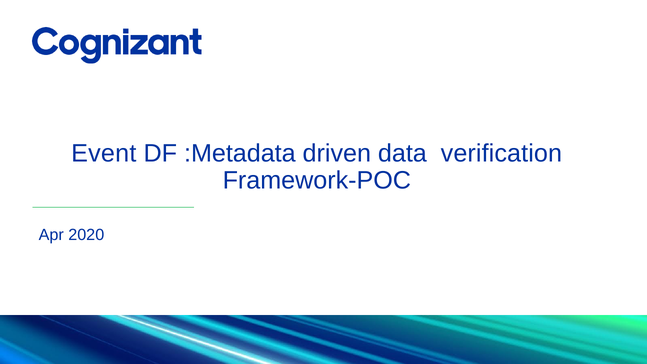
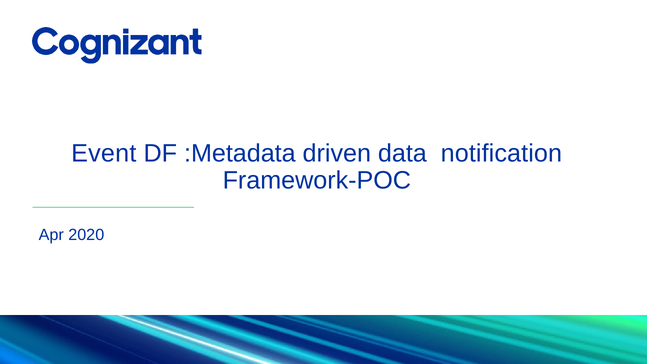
verification: verification -> notification (501, 153)
